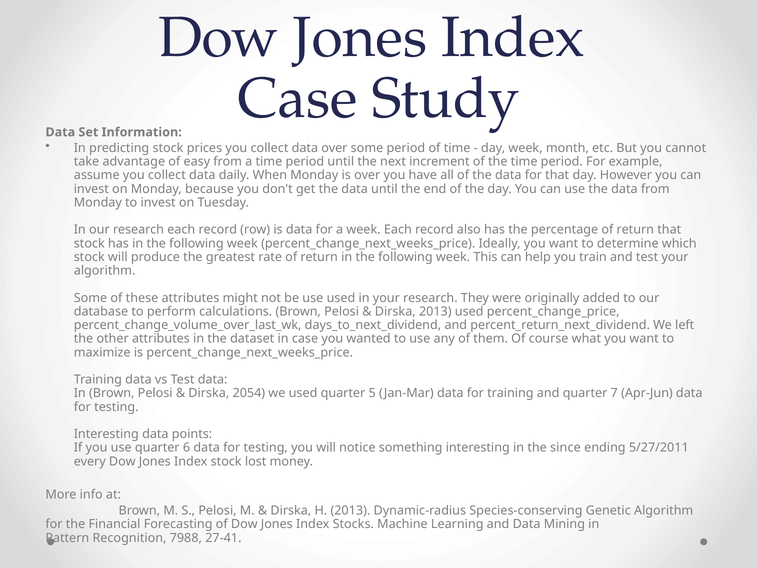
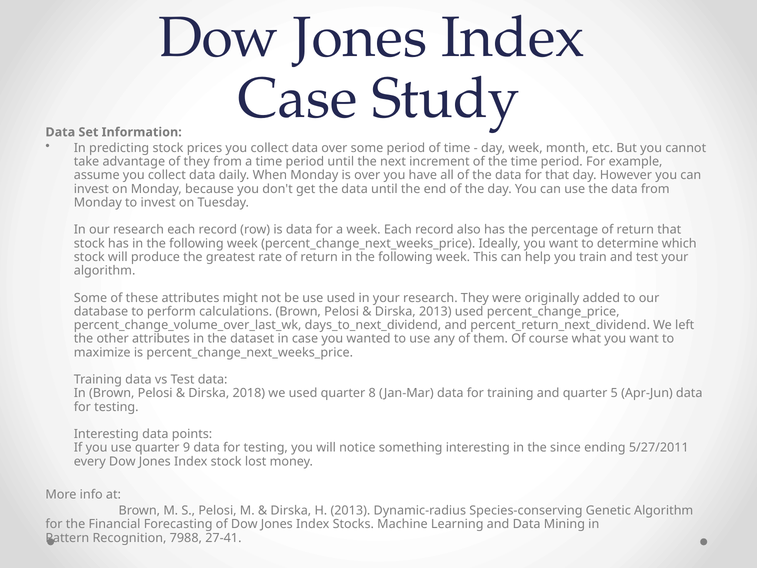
of easy: easy -> they (197, 162)
2054: 2054 -> 2018 (249, 393)
5: 5 -> 8 (372, 393)
7: 7 -> 5 (614, 393)
6: 6 -> 9 (187, 448)
